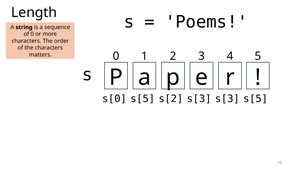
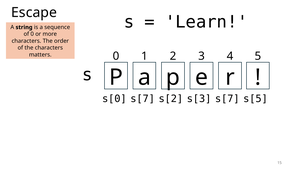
Length: Length -> Escape (34, 12)
Poems: Poems -> Learn (206, 22)
s[0 s[5: s[5 -> s[7 (143, 99)
s[3 s[3: s[3 -> s[7 (227, 99)
